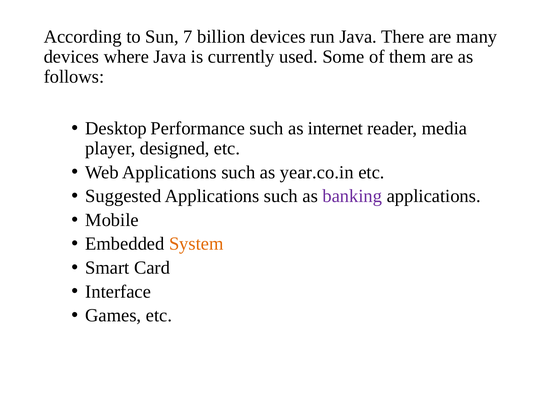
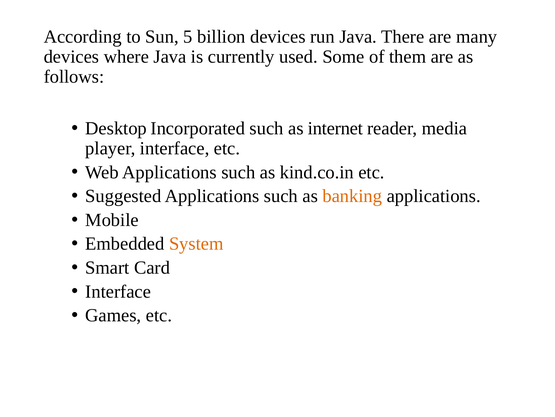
7: 7 -> 5 (188, 37)
Performance: Performance -> Incorporated (198, 128)
player designed: designed -> interface (175, 148)
year.co.in: year.co.in -> kind.co.in (317, 172)
banking colour: purple -> orange (352, 196)
